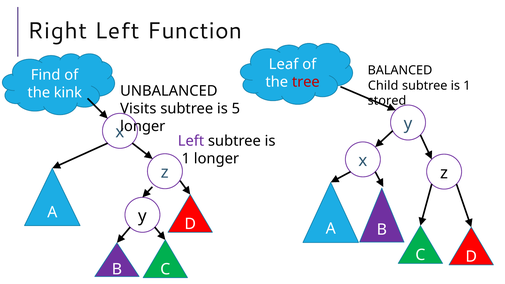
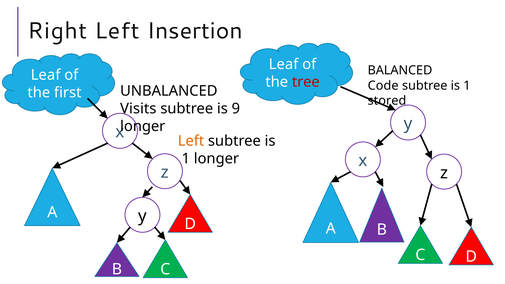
Function: Function -> Insertion (195, 31)
Find: Find -> Leaf (46, 75)
Child: Child -> Code (383, 86)
kink: kink -> first (68, 93)
5: 5 -> 9 (236, 109)
Left colour: purple -> orange (191, 141)
